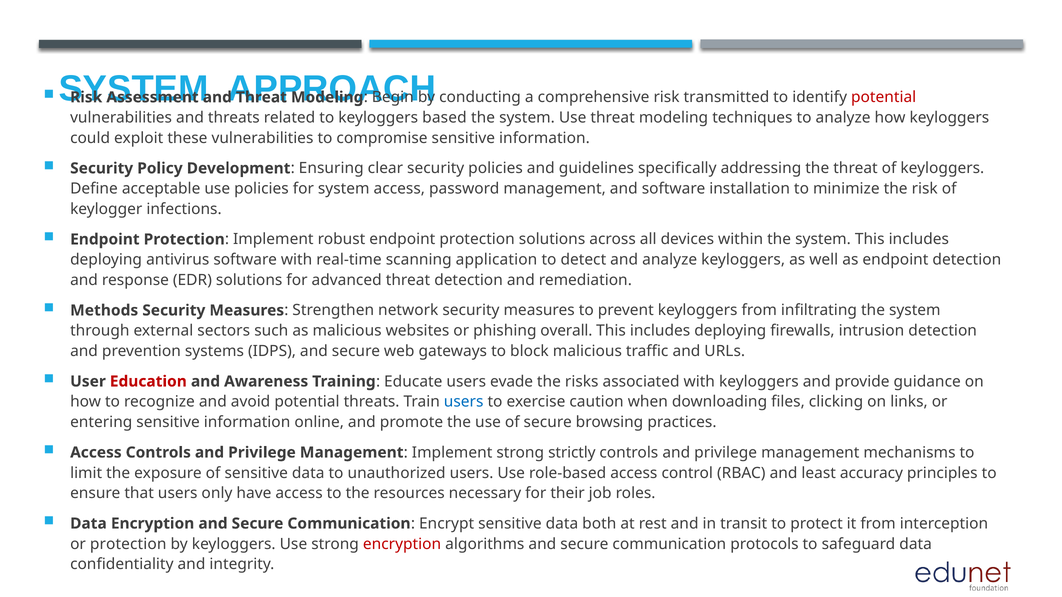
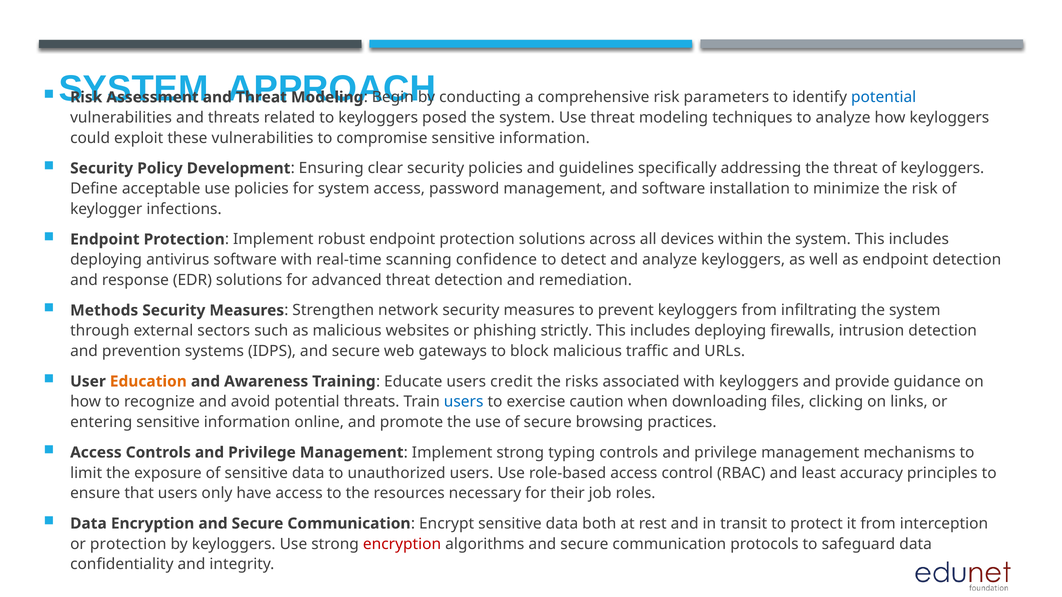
transmitted: transmitted -> parameters (726, 97)
potential colour: red -> blue (884, 97)
based: based -> posed (444, 118)
application: application -> confidence (497, 260)
overall: overall -> strictly (566, 331)
Education colour: red -> orange (148, 382)
evade: evade -> credit (511, 382)
strictly: strictly -> typing (572, 453)
